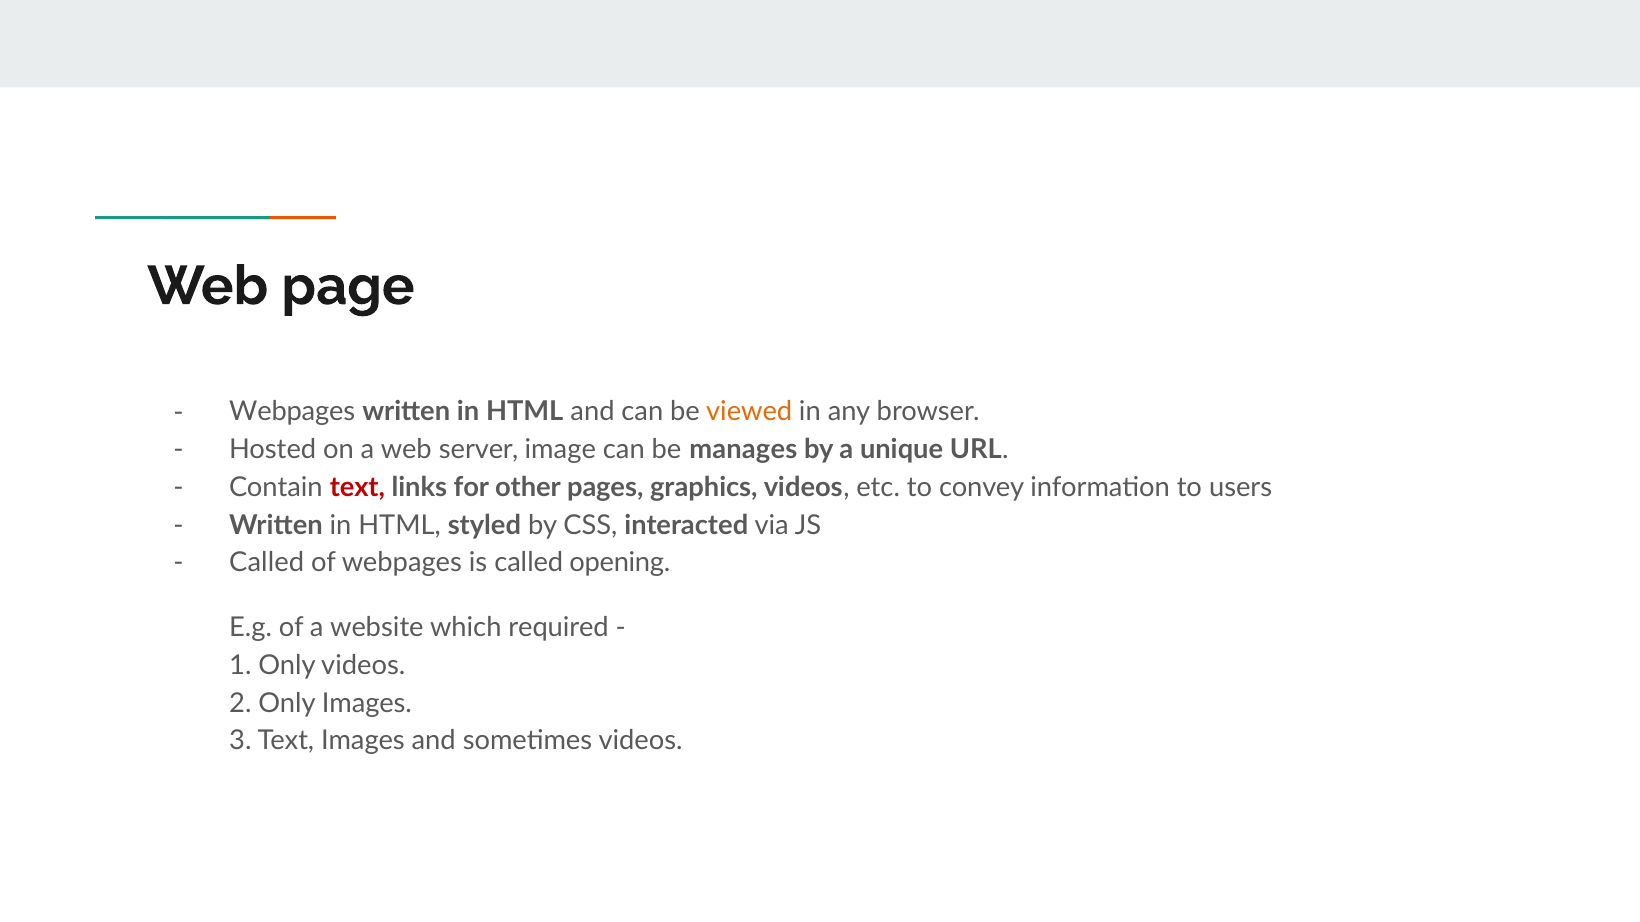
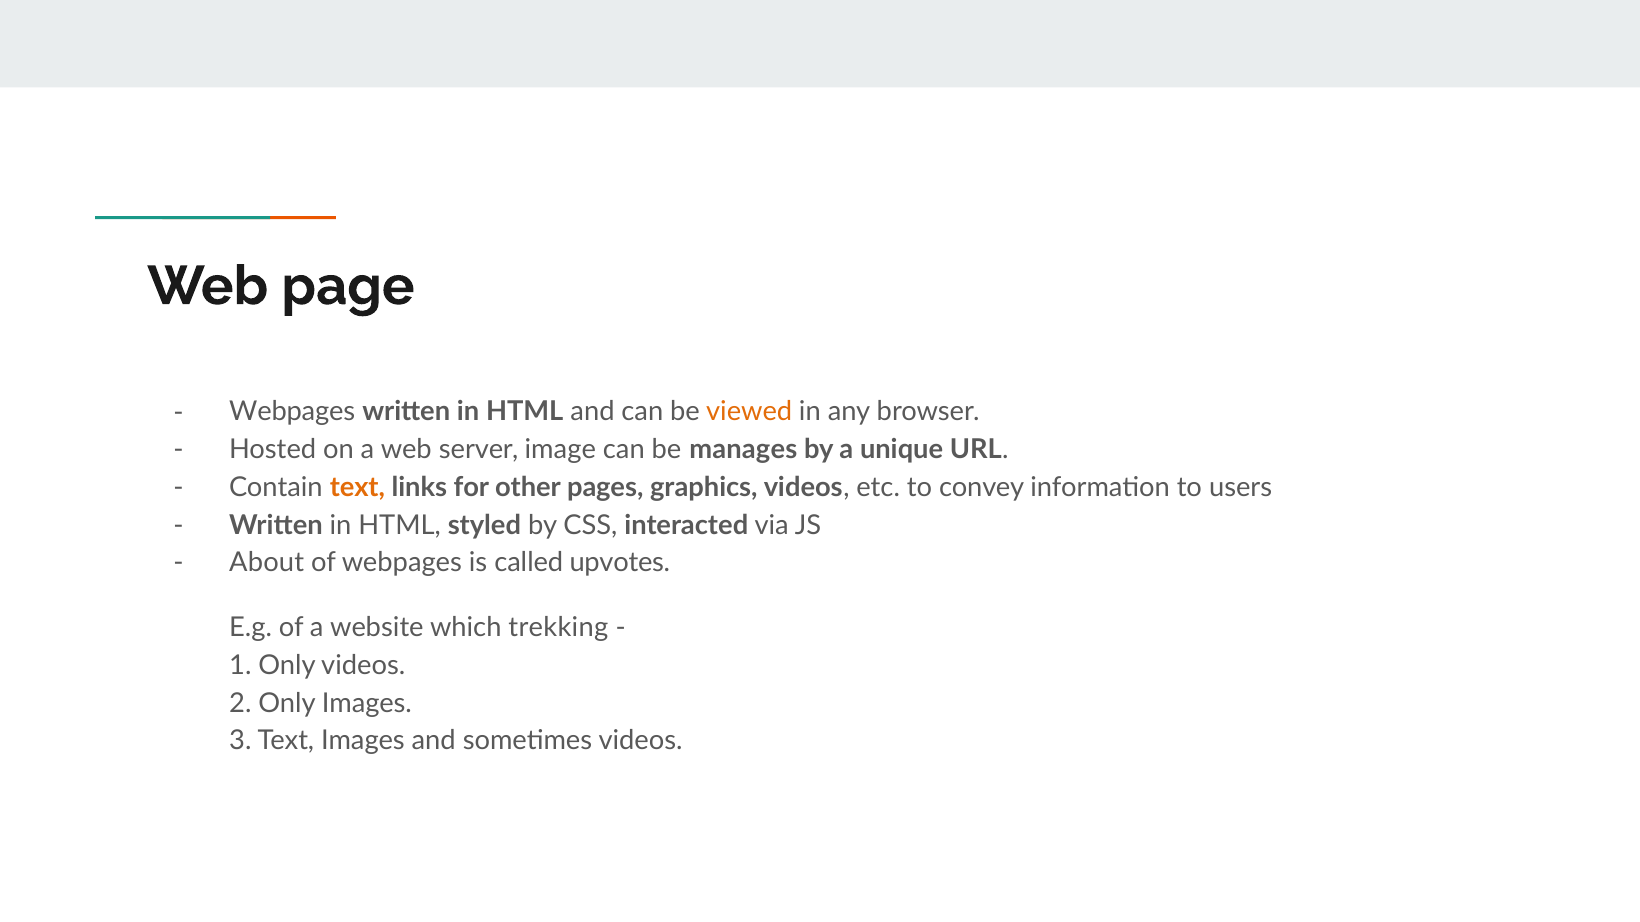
text colour: red -> orange (357, 488)
Called: Called -> About (267, 563)
opening: opening -> upvotes (620, 563)
required: required -> trekking (558, 628)
